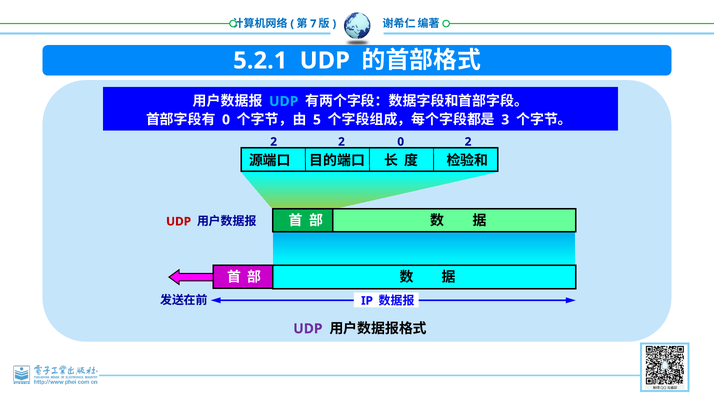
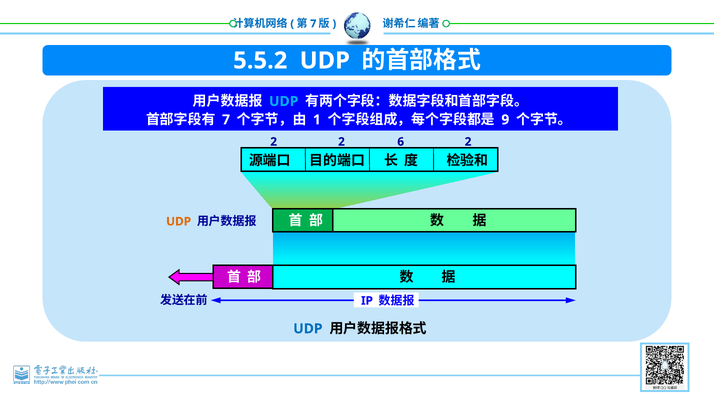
5.2.1: 5.2.1 -> 5.5.2 (260, 61)
0: 0 -> 7 (226, 120)
5: 5 -> 1 (317, 120)
3: 3 -> 9 (505, 120)
2 0: 0 -> 6 (401, 142)
UDP colour: red -> orange (179, 221)
UDP colour: purple -> blue (308, 328)
